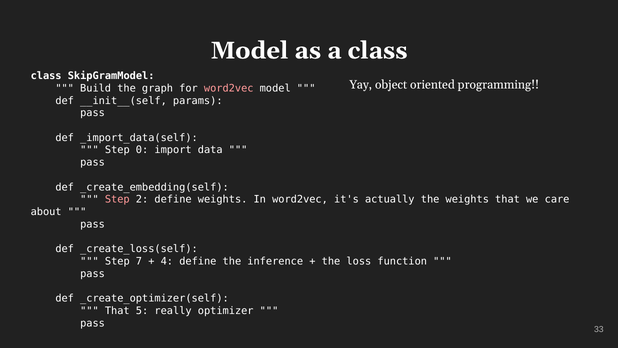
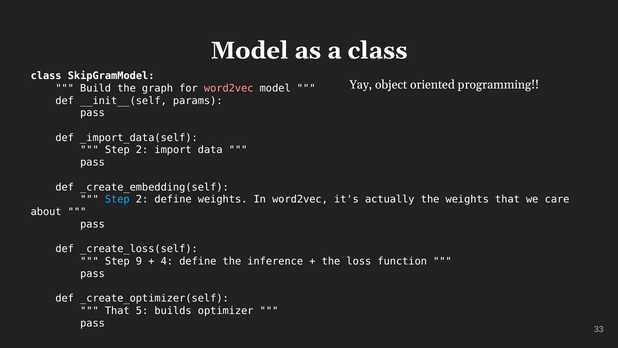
0: 0 -> 2 (142, 150)
Step colour: pink -> light blue (117, 199)
7: 7 -> 9 (139, 261)
really: really -> builds (173, 311)
